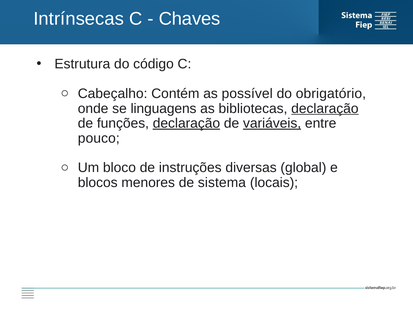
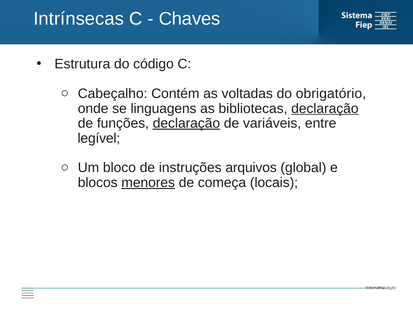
possível: possível -> voltadas (247, 94)
variáveis underline: present -> none (272, 124)
pouco: pouco -> legível (99, 138)
diversas: diversas -> arquivos (251, 168)
menores underline: none -> present (148, 183)
sistema: sistema -> começa (222, 183)
